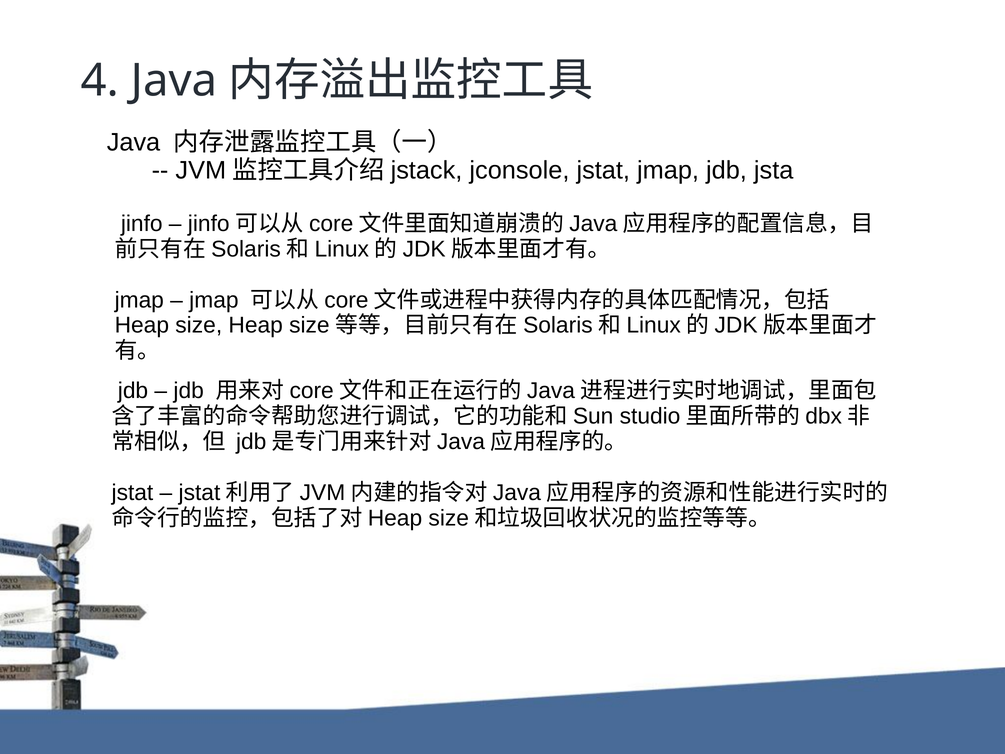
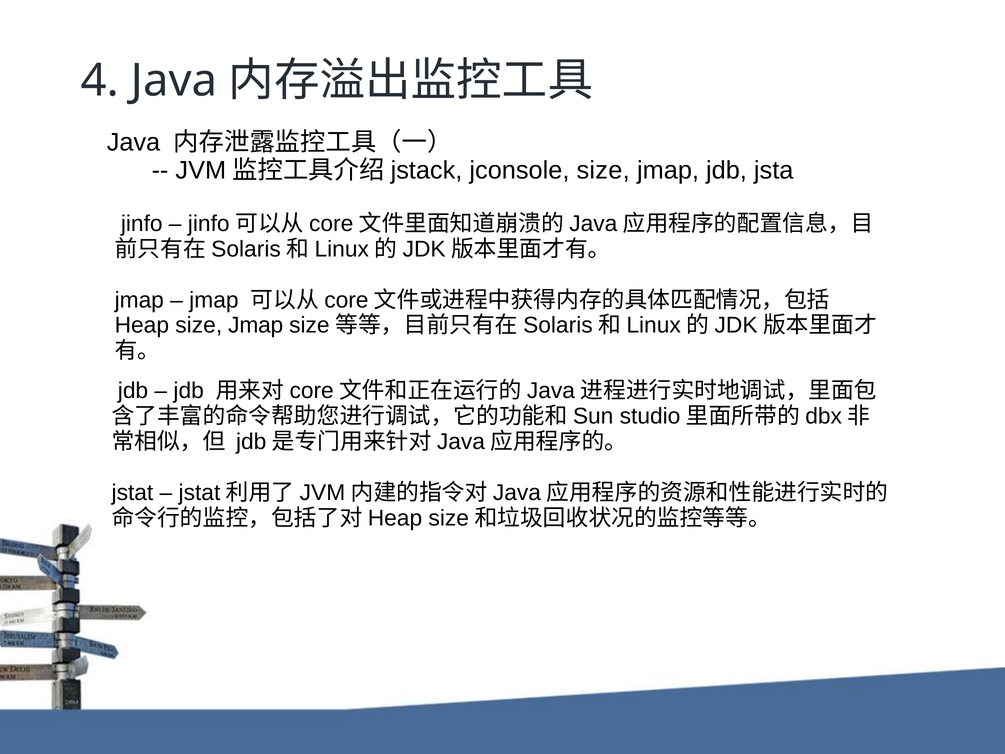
jconsole jstat: jstat -> size (603, 170)
Heap: Heap -> Jmap (256, 325)
